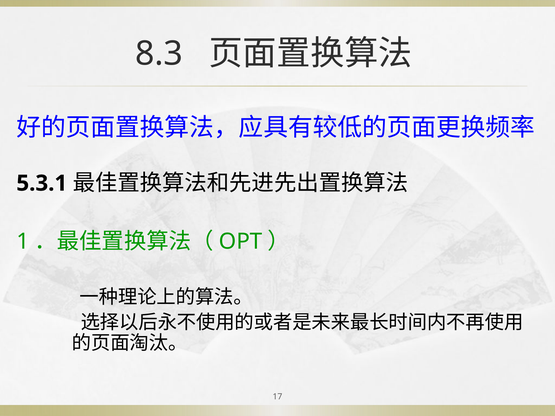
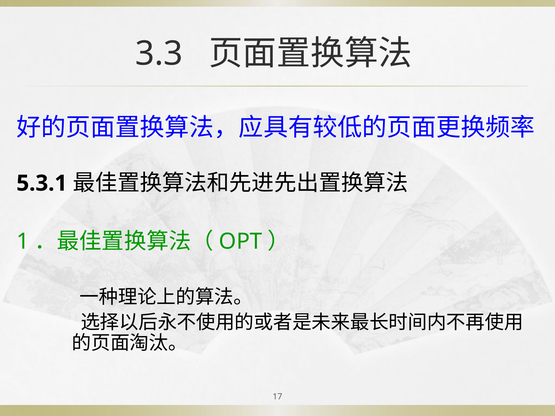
8.3: 8.3 -> 3.3 (159, 54)
